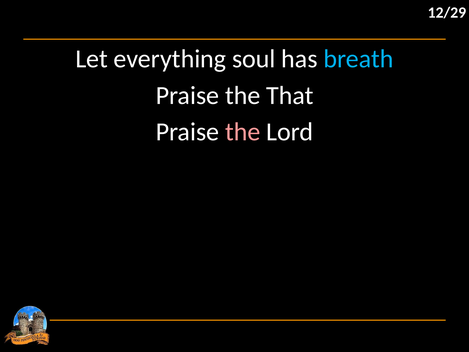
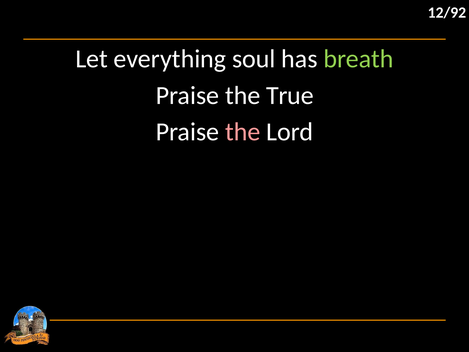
12/29: 12/29 -> 12/92 (447, 13)
breath colour: light blue -> light green (358, 59)
That: That -> True (290, 95)
